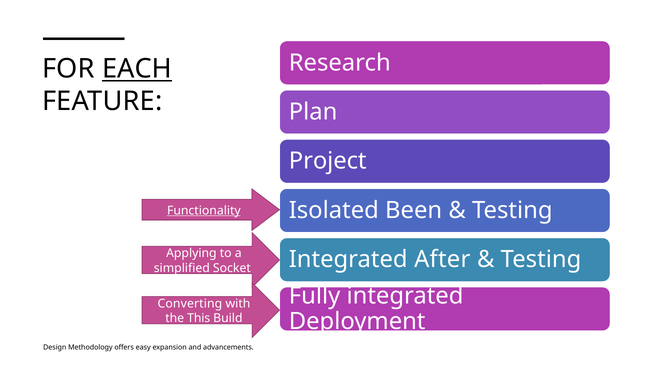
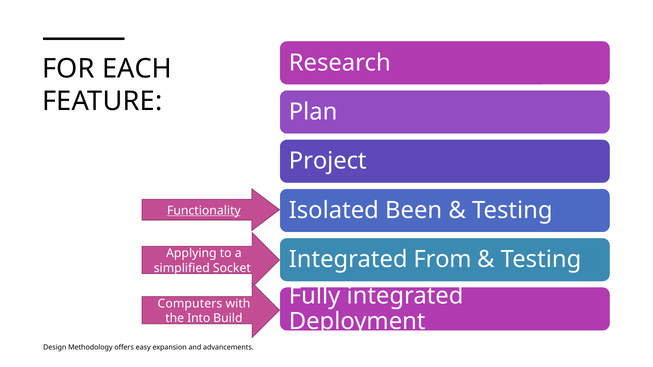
EACH underline: present -> none (137, 69)
After: After -> From (442, 260)
Converting: Converting -> Computers (190, 304)
This: This -> Into (199, 319)
